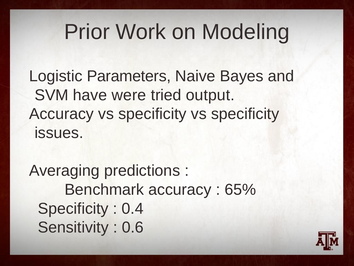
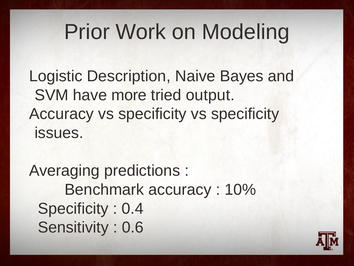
Parameters: Parameters -> Description (129, 76)
were: were -> more (129, 95)
65%: 65% -> 10% (240, 189)
